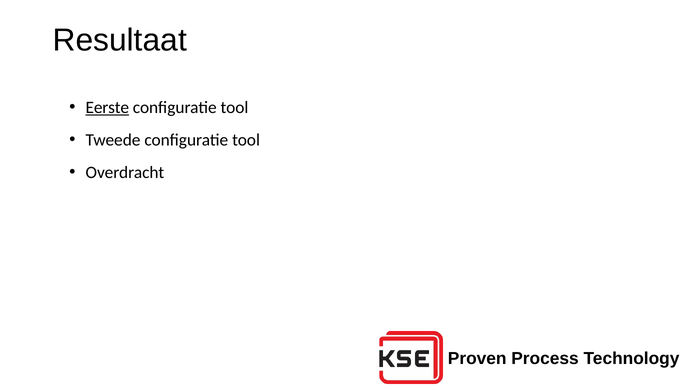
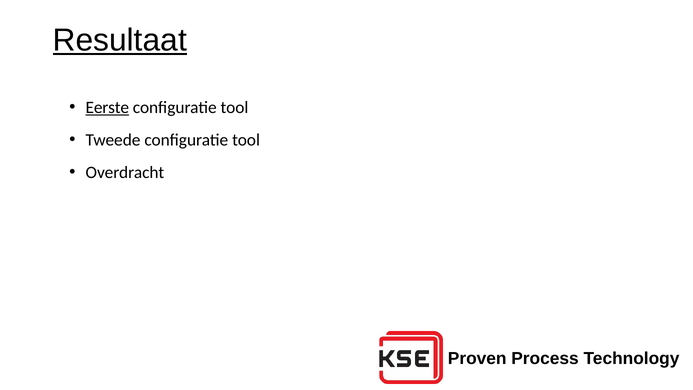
Resultaat underline: none -> present (120, 40)
